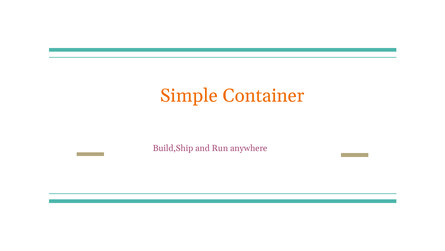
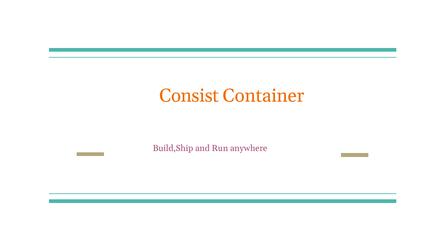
Simple: Simple -> Consist (189, 95)
